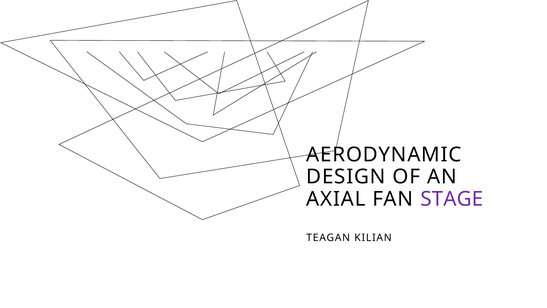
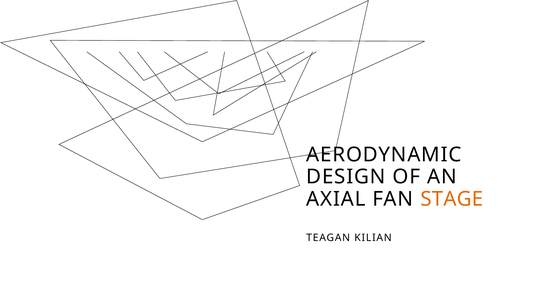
STAGE colour: purple -> orange (452, 199)
